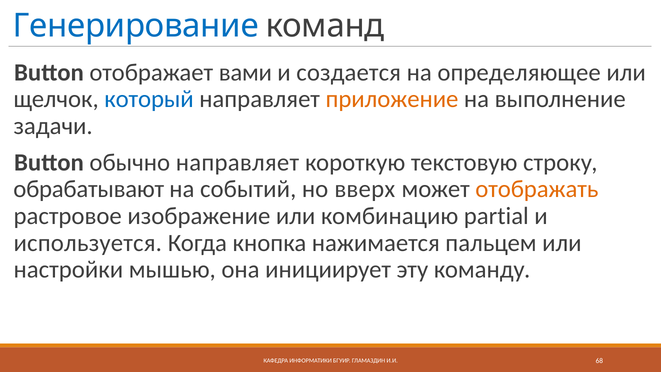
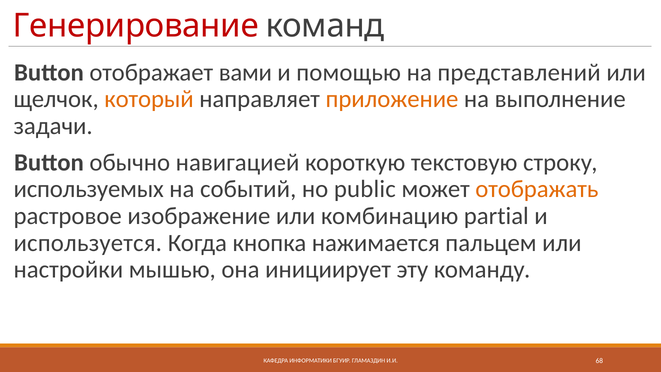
Генерирование colour: blue -> red (136, 26)
создается: создается -> помощью (349, 72)
определяющее: определяющее -> представлений (519, 72)
который colour: blue -> orange (149, 99)
обычно направляет: направляет -> навигацией (238, 162)
обрабатывают: обрабатывают -> используемых (89, 189)
вверх: вверх -> public (365, 189)
